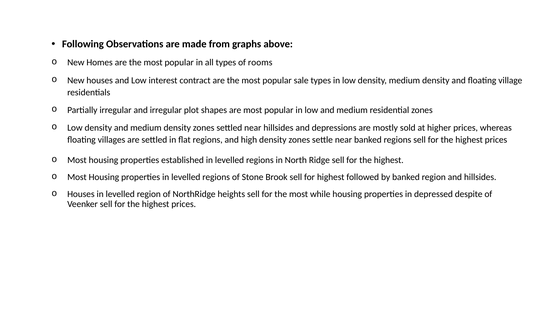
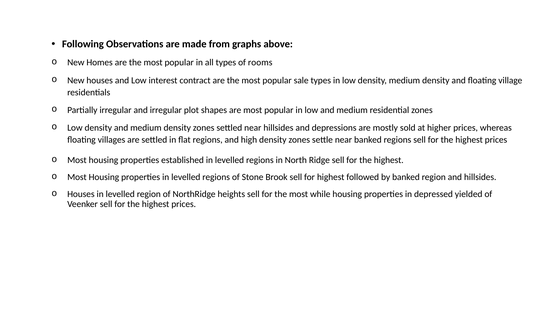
despite: despite -> yielded (469, 194)
